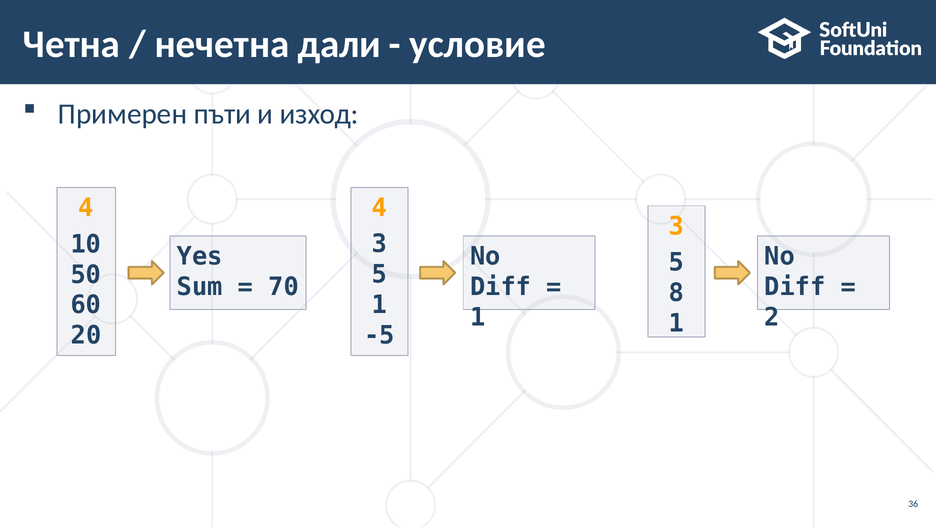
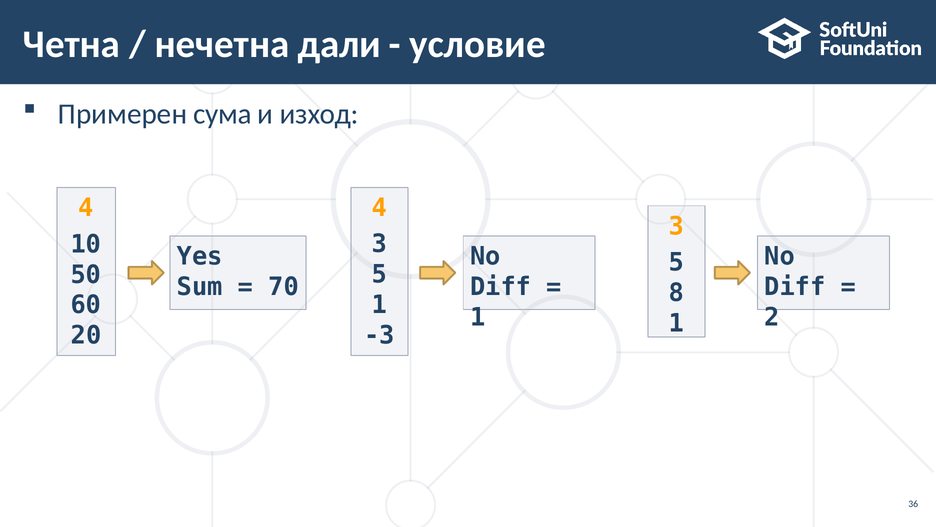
пъти: пъти -> сума (222, 114)
-5: -5 -> -3 (379, 335)
